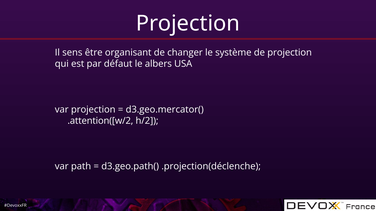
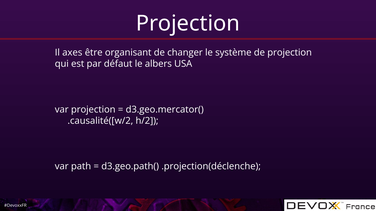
sens: sens -> axes (72, 53)
.attention([w/2: .attention([w/2 -> .causalité([w/2 (100, 121)
